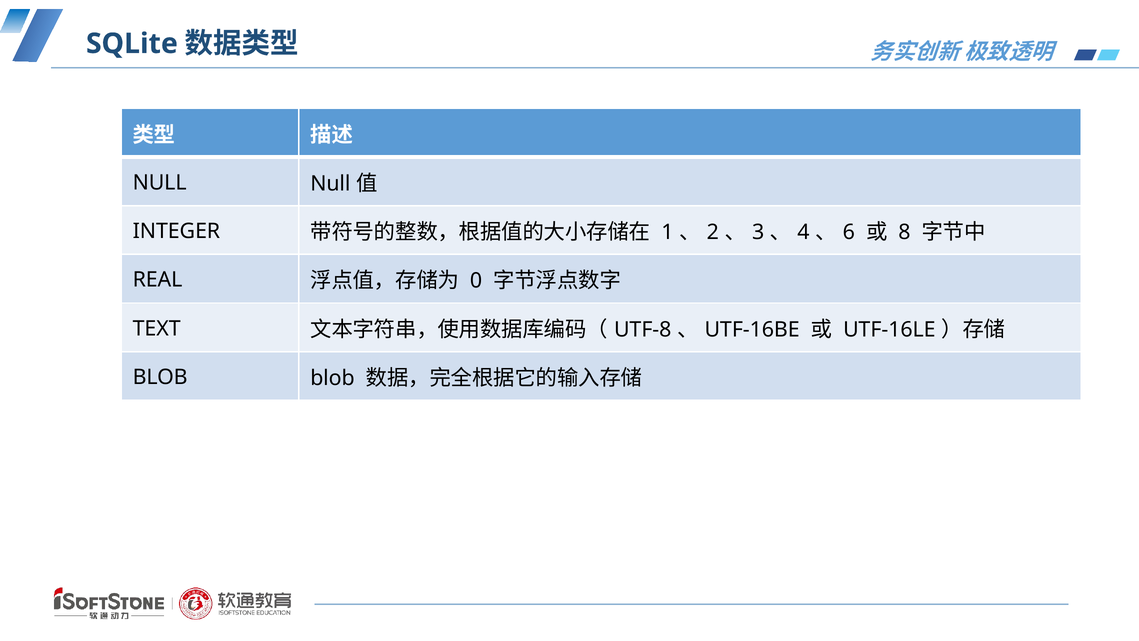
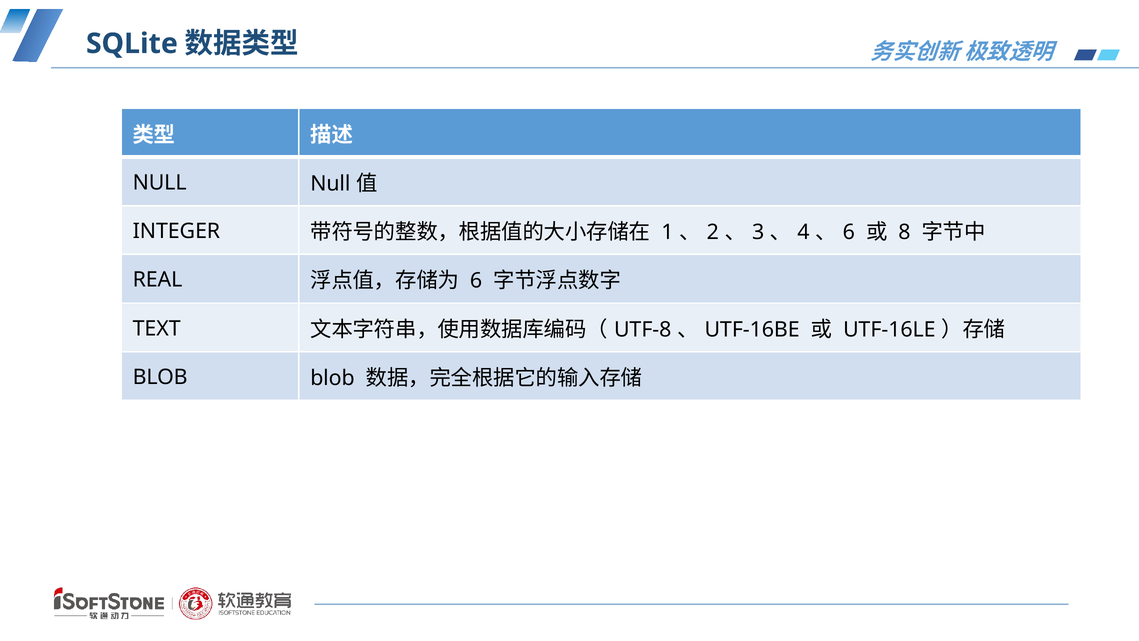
0: 0 -> 6 (476, 281)
